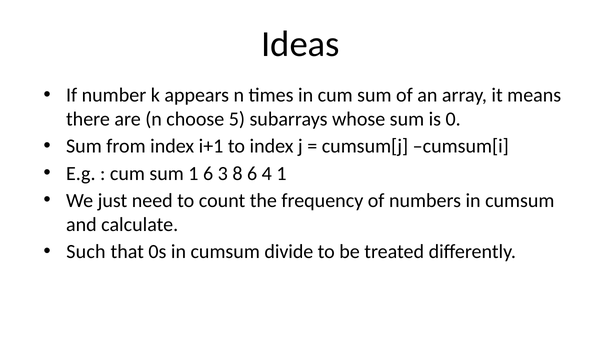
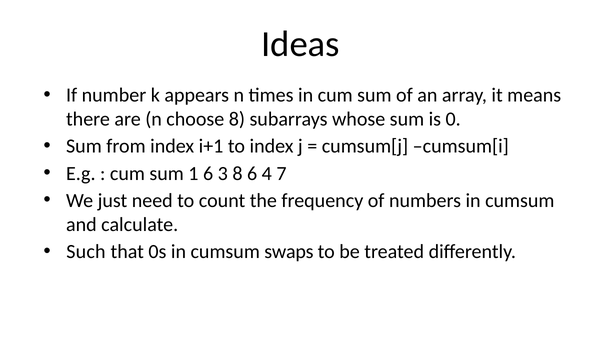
choose 5: 5 -> 8 (237, 119)
4 1: 1 -> 7 (281, 173)
divide: divide -> swaps (289, 252)
